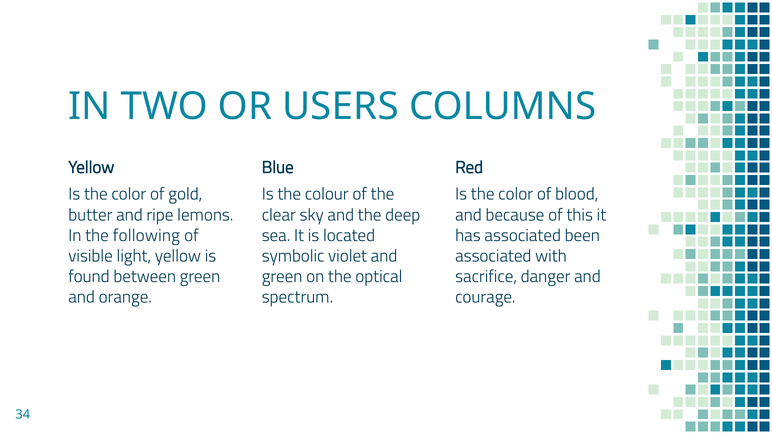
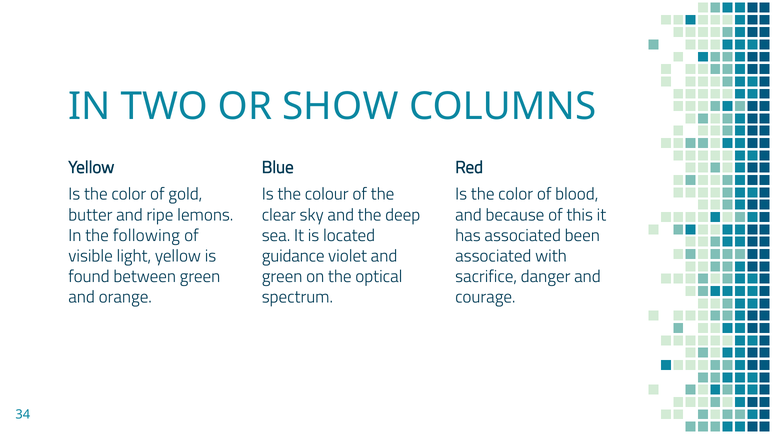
USERS: USERS -> SHOW (340, 107)
symbolic: symbolic -> guidance (293, 256)
